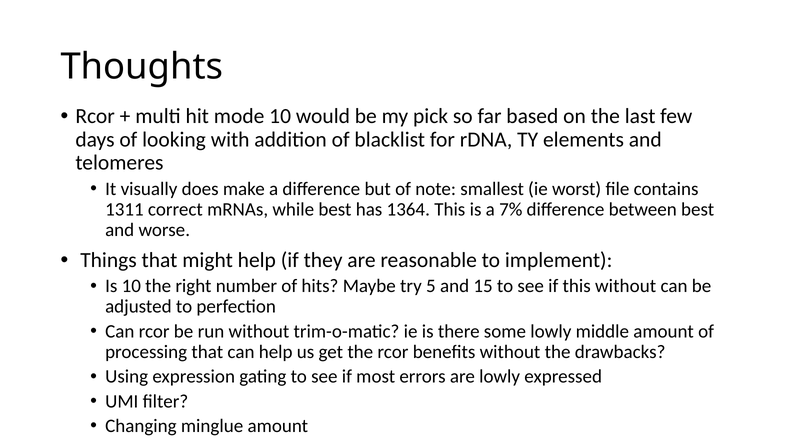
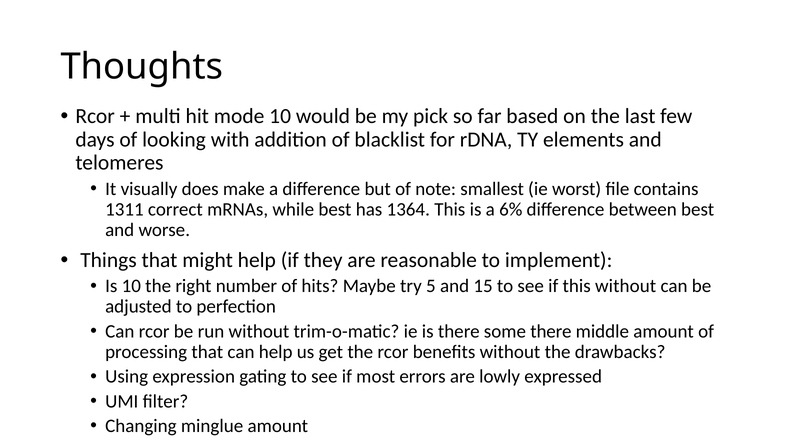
7%: 7% -> 6% (511, 209)
some lowly: lowly -> there (551, 331)
